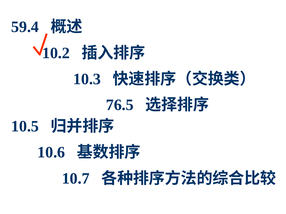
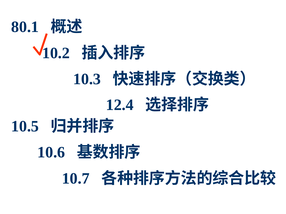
59.4: 59.4 -> 80.1 (25, 27)
76.5: 76.5 -> 12.4 (120, 105)
